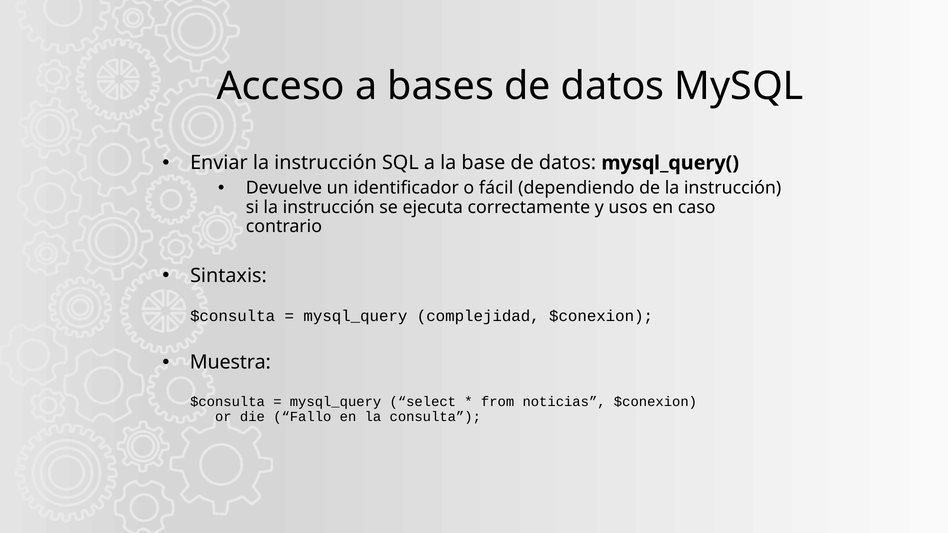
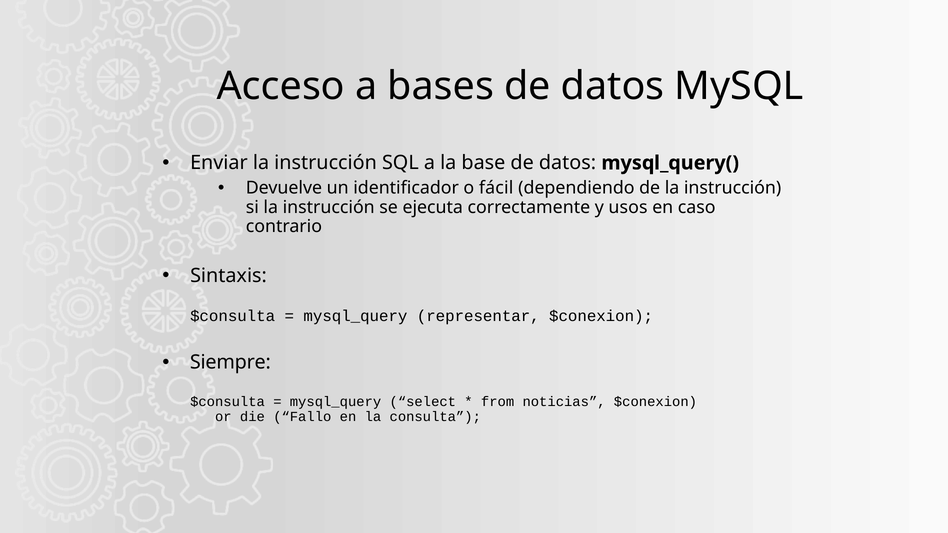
complejidad: complejidad -> representar (478, 316)
Muestra: Muestra -> Siempre (230, 363)
